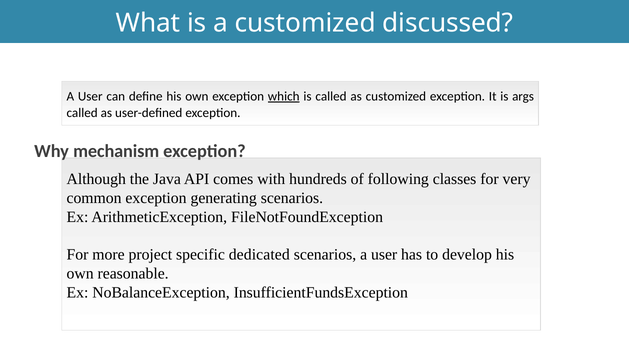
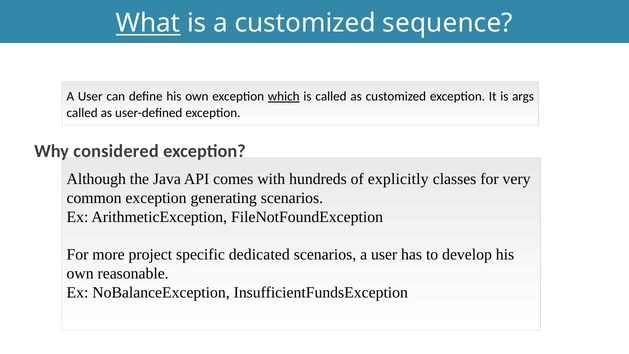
What underline: none -> present (148, 23)
discussed: discussed -> sequence (448, 23)
mechanism: mechanism -> considered (116, 151)
following: following -> explicitly (398, 179)
